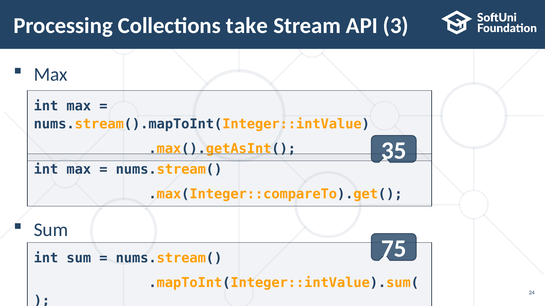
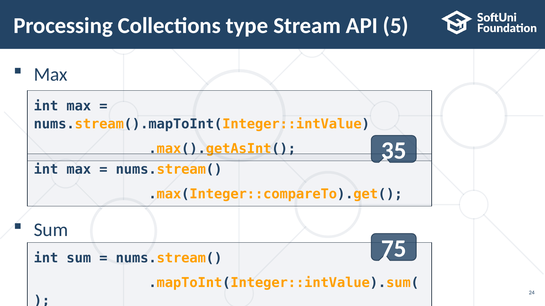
take: take -> type (247, 26)
3: 3 -> 5 (396, 26)
